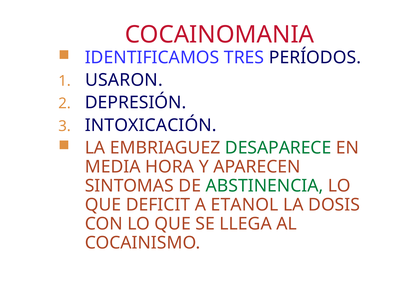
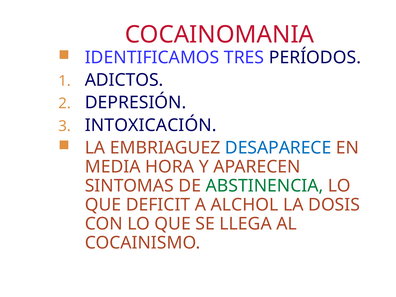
USARON: USARON -> ADICTOS (124, 80)
DESAPARECE colour: green -> blue (278, 148)
ETANOL: ETANOL -> ALCHOL (245, 205)
